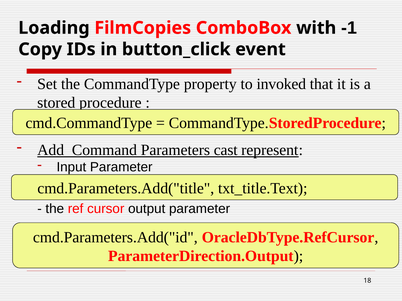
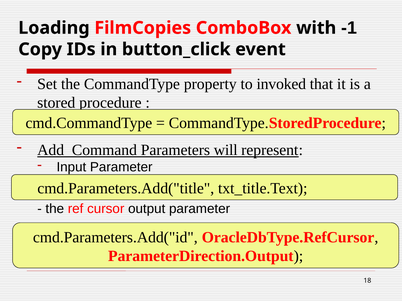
cast: cast -> will (226, 150)
